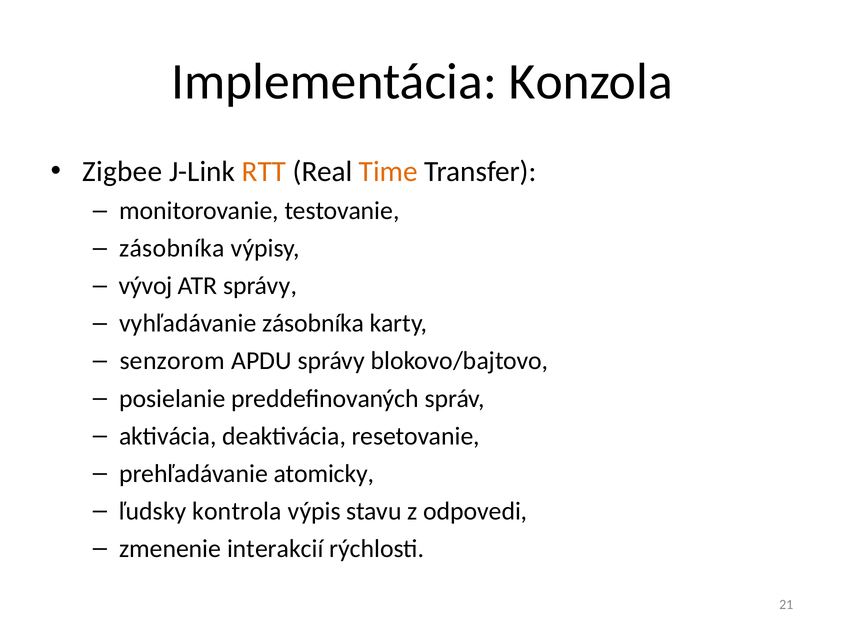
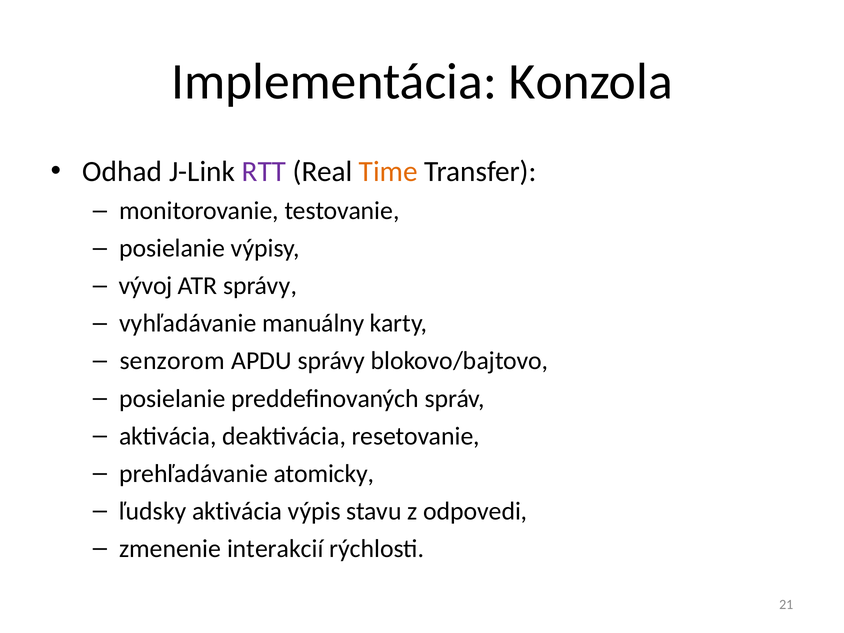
Zigbee: Zigbee -> Odhad (122, 172)
RTT colour: orange -> purple (264, 172)
zásobníka: zásobníka -> posielanie (172, 248)
vyhľadávanie zásobníka: zásobníka -> manuálny (313, 323)
ľudsky kontrola: kontrola -> aktivácia (237, 511)
